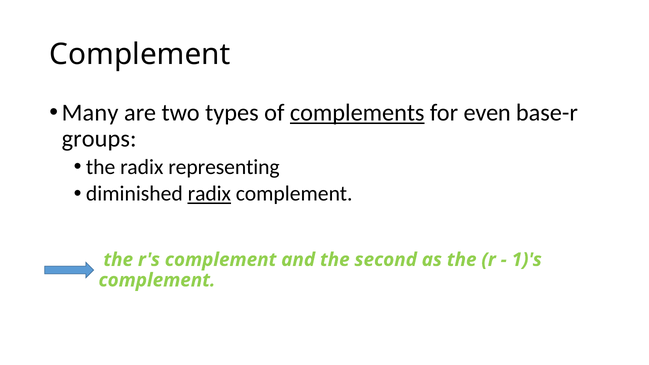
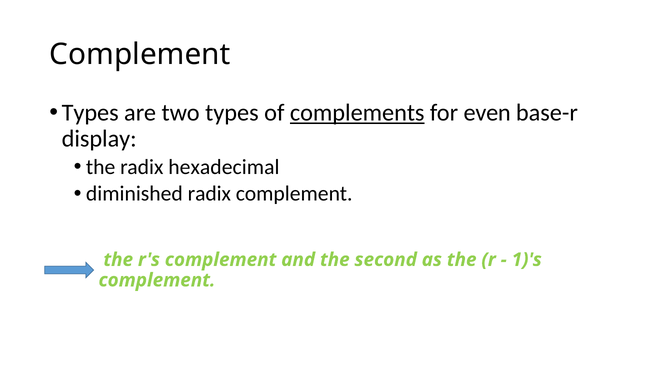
Many: Many -> Types (90, 113)
groups: groups -> display (99, 139)
representing: representing -> hexadecimal (224, 167)
radix underline: present -> none (209, 194)
